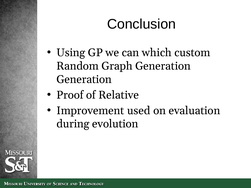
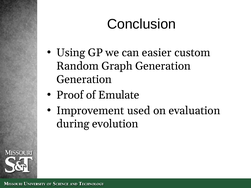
which: which -> easier (157, 53)
Relative: Relative -> Emulate (119, 95)
